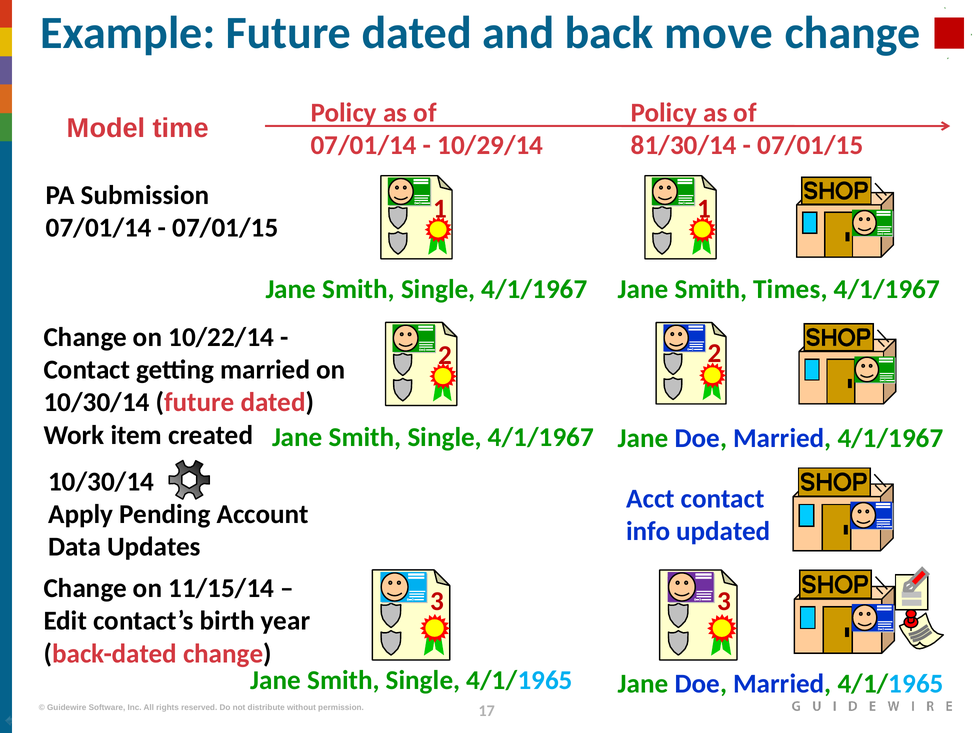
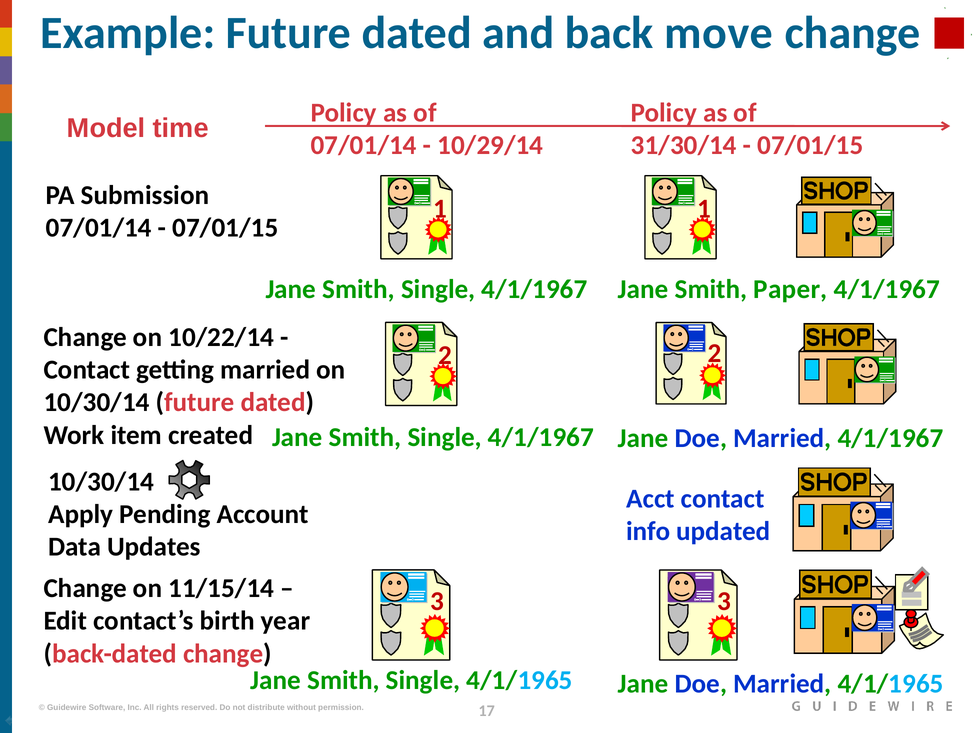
81/30/14: 81/30/14 -> 31/30/14 (684, 145)
Times: Times -> Paper (790, 289)
